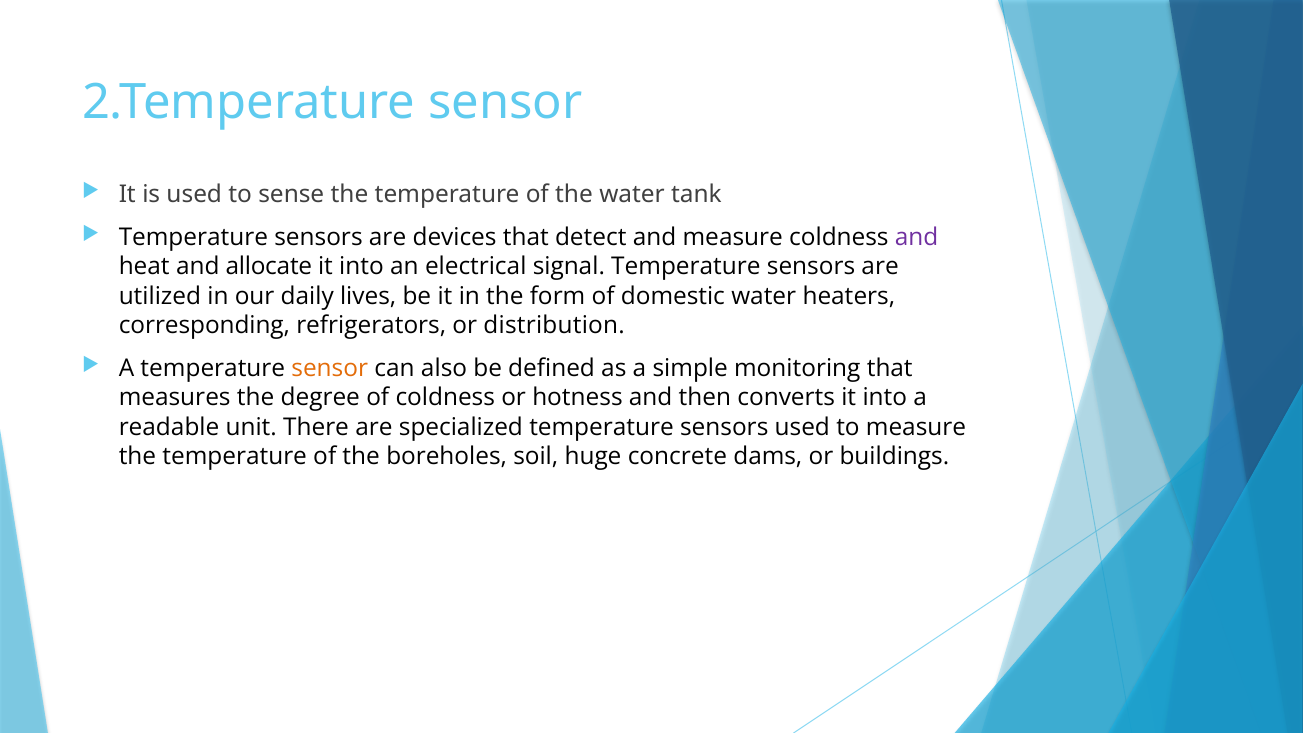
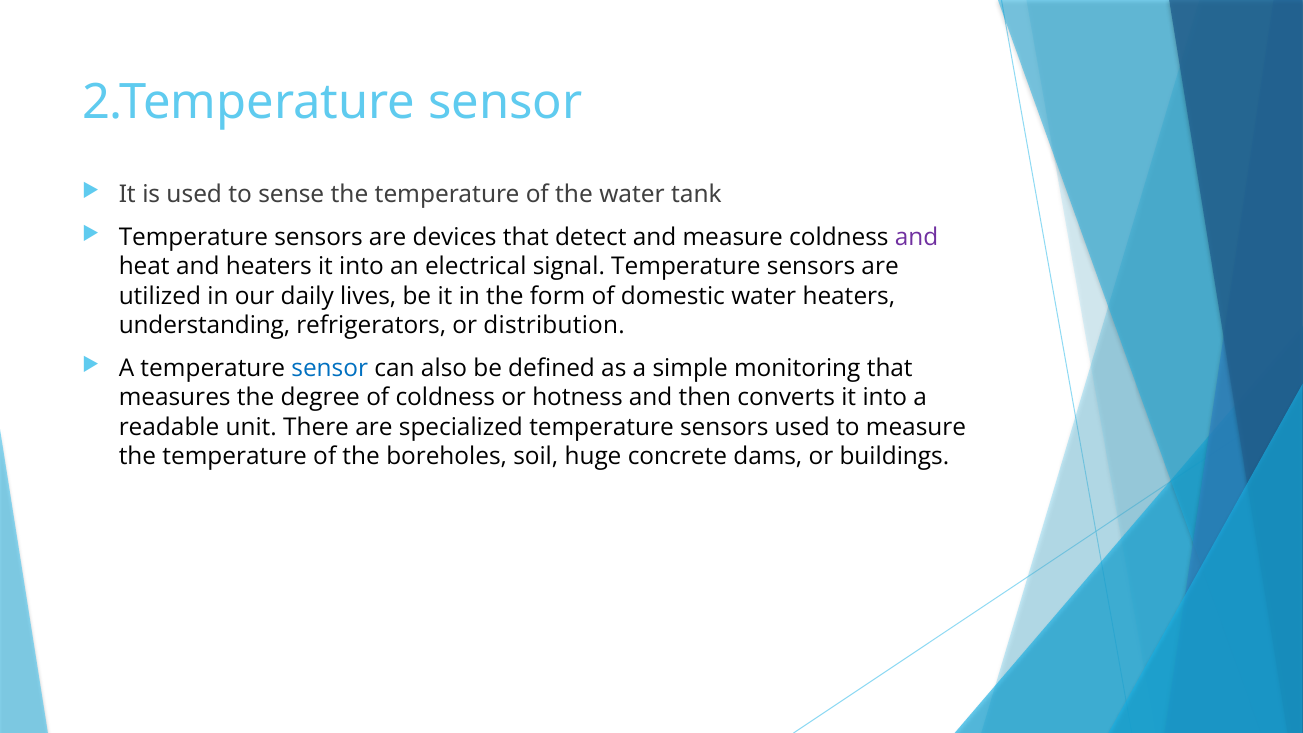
and allocate: allocate -> heaters (269, 267)
corresponding: corresponding -> understanding (204, 326)
sensor colour: orange -> blue (330, 368)
